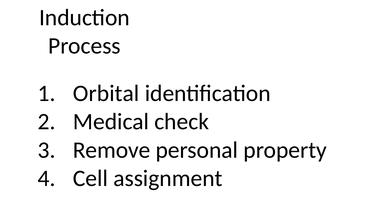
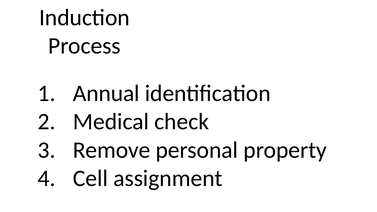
Orbital: Orbital -> Annual (106, 93)
